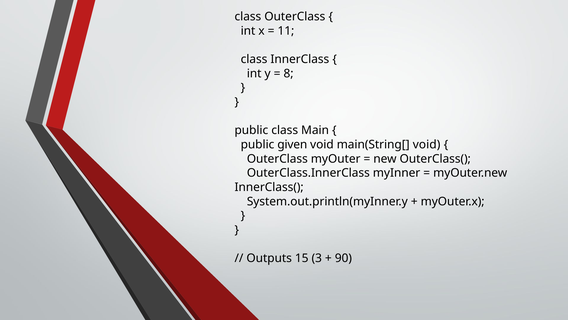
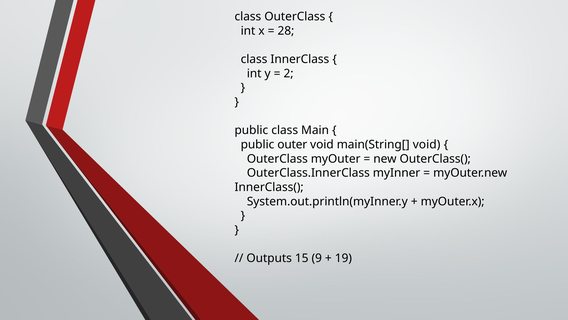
11: 11 -> 28 (286, 31)
8: 8 -> 2 (289, 73)
given: given -> outer (292, 144)
3: 3 -> 9 (317, 258)
90: 90 -> 19 (343, 258)
